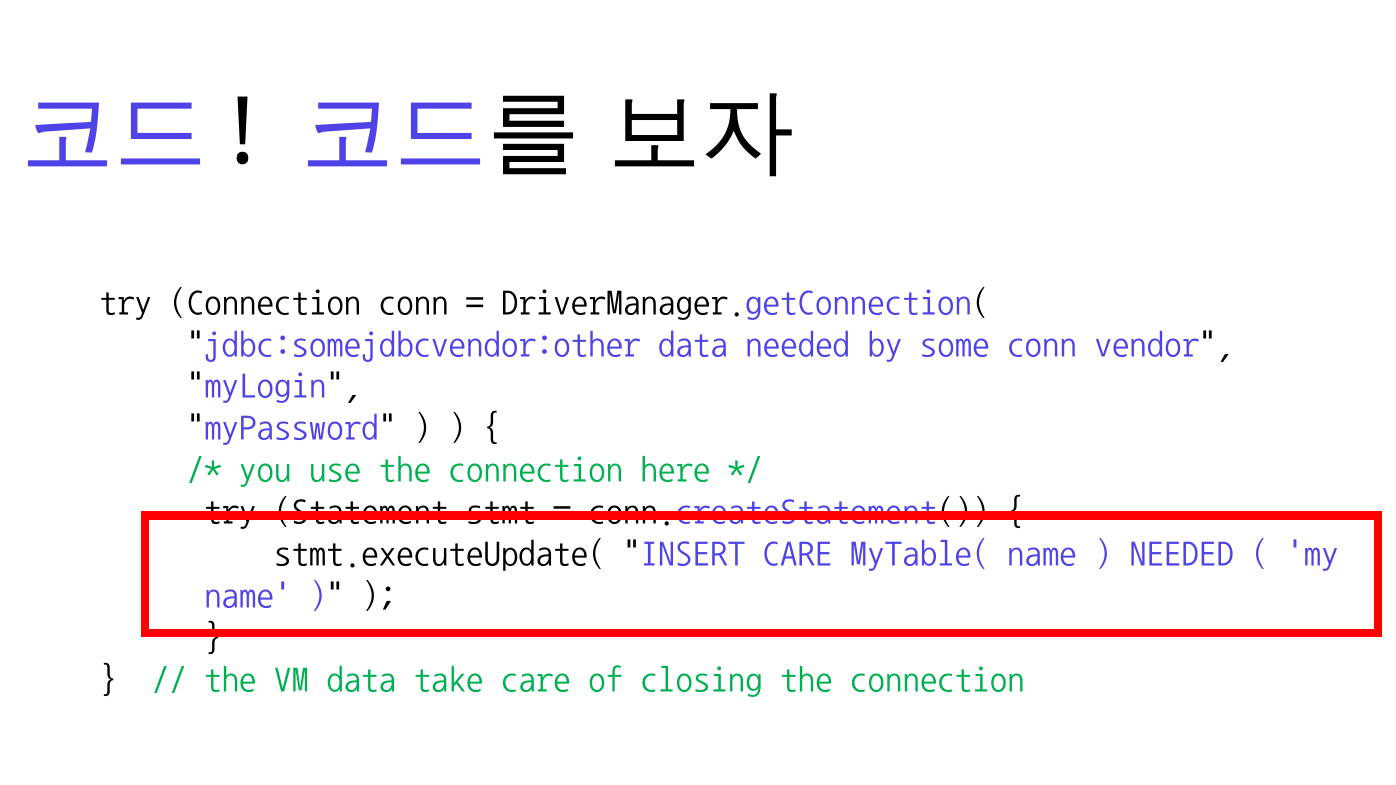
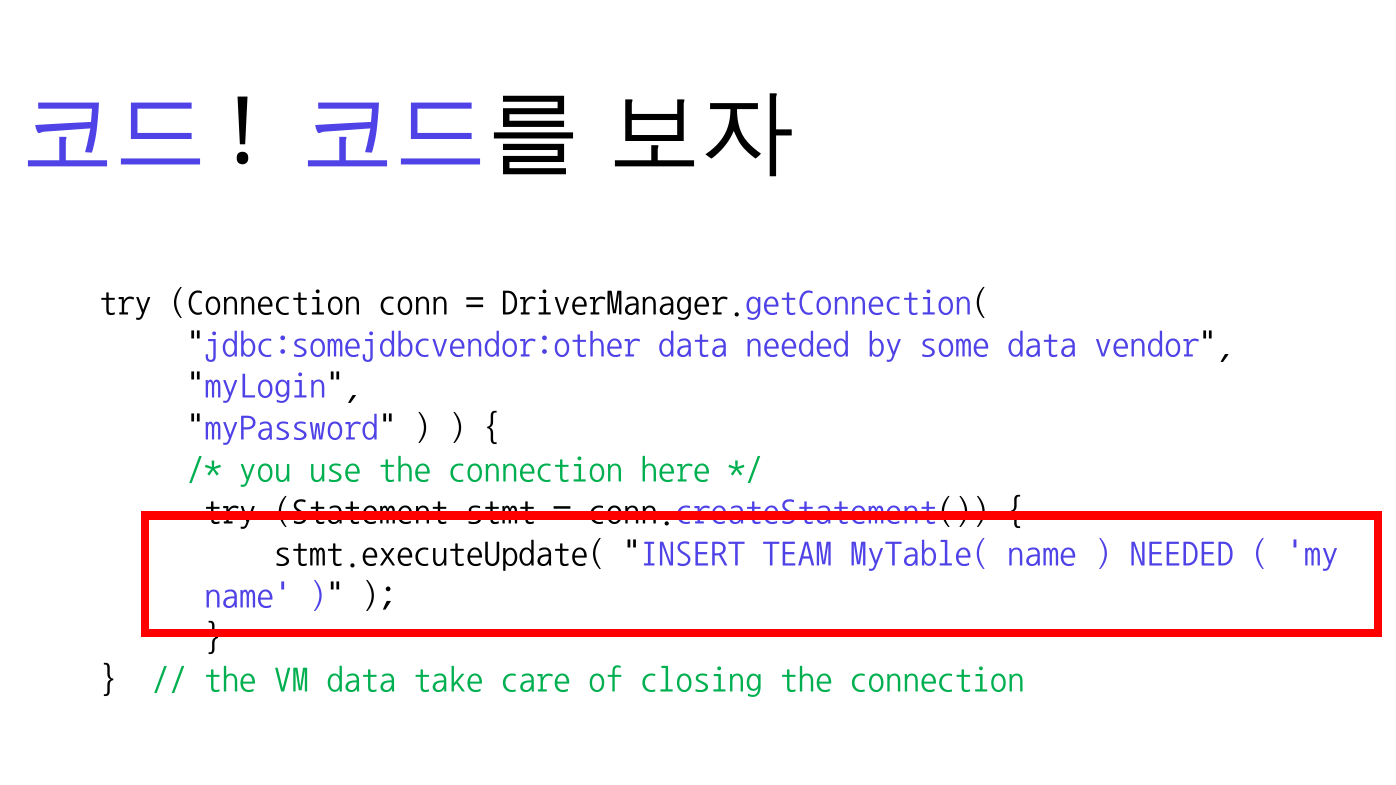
some conn: conn -> data (1042, 344)
INSERT CARE: CARE -> TEAM (798, 553)
